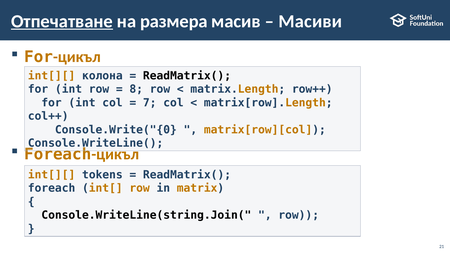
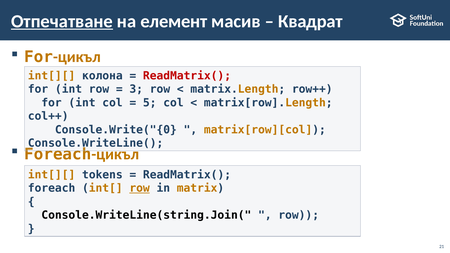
размера: размера -> елемент (174, 21)
Масиви: Масиви -> Квадрат (310, 21)
ReadMatrix( colour: black -> red (187, 76)
8: 8 -> 3 (136, 89)
7: 7 -> 5 (150, 103)
row underline: none -> present (140, 188)
